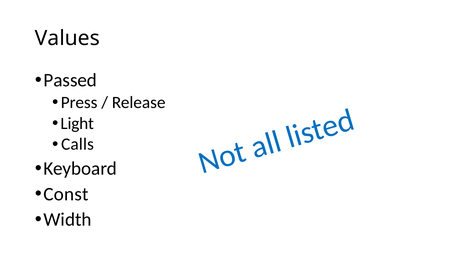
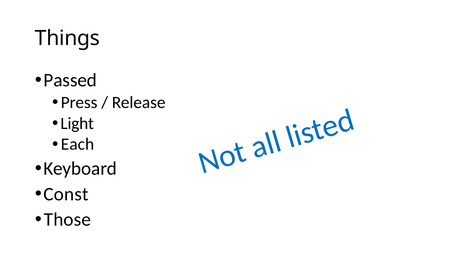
Values: Values -> Things (68, 38)
Calls: Calls -> Each (78, 144)
Width: Width -> Those (67, 220)
